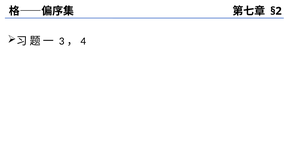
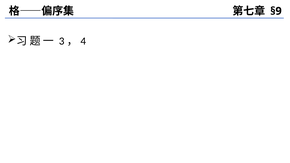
§2: §2 -> §9 (276, 11)
